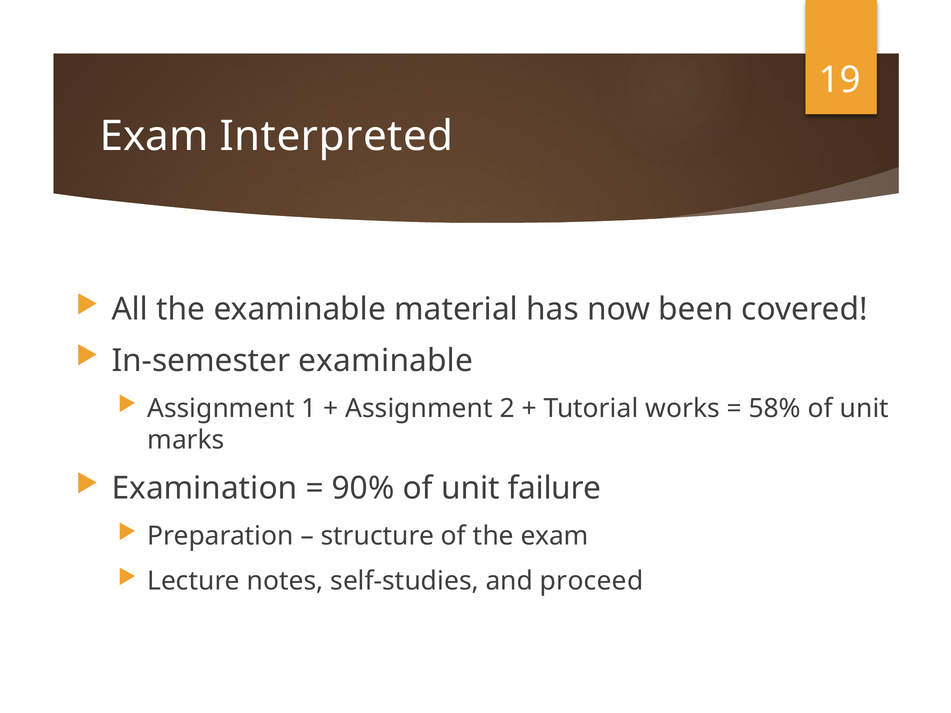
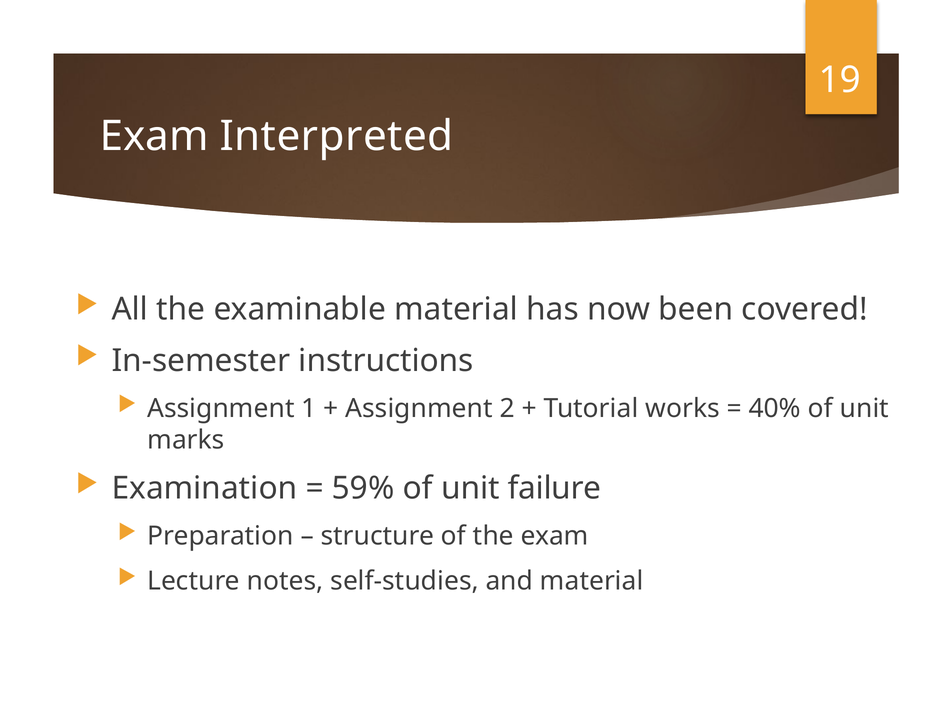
In-semester examinable: examinable -> instructions (386, 361)
58%: 58% -> 40% (775, 408)
90%: 90% -> 59% (363, 489)
and proceed: proceed -> material (592, 581)
